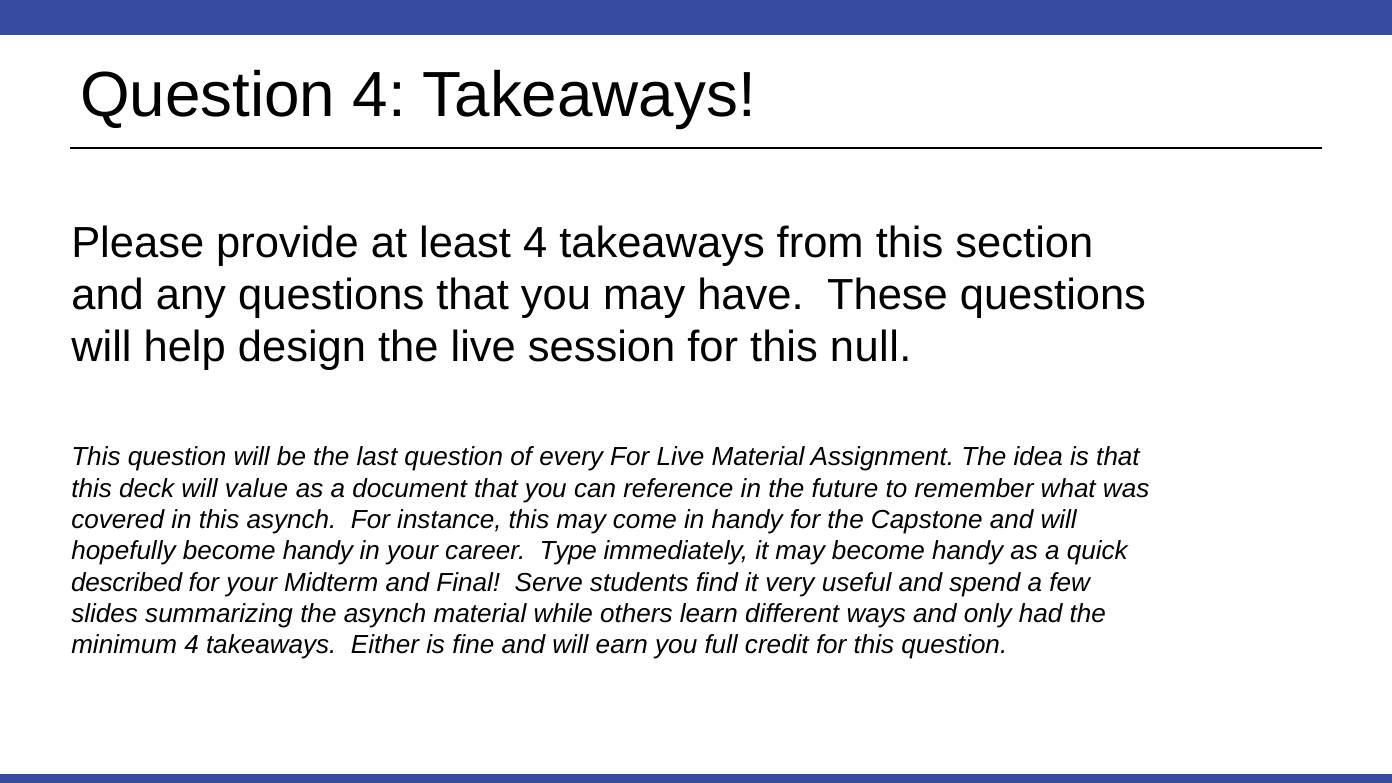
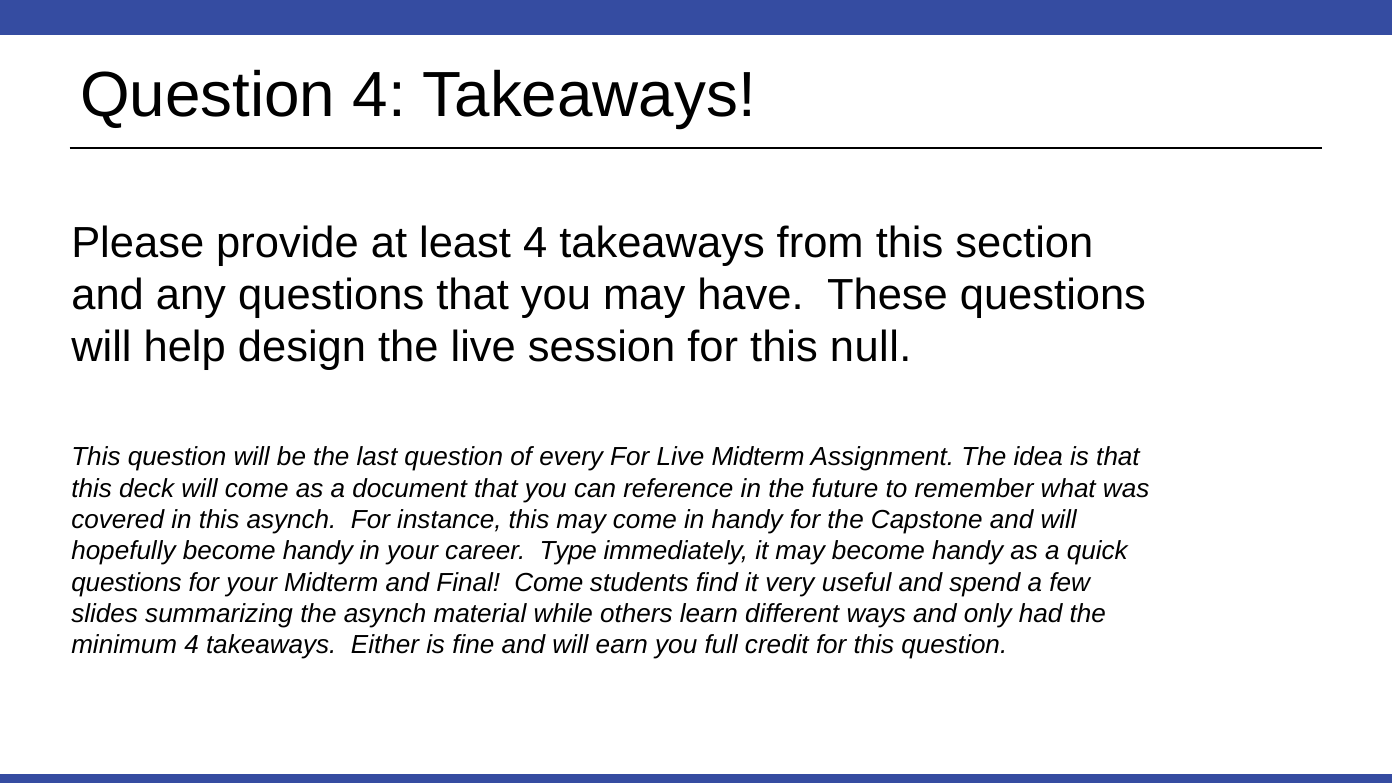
Live Material: Material -> Midterm (758, 457)
will value: value -> come (257, 489)
described: described -> questions (126, 583)
Final Serve: Serve -> Come (549, 583)
